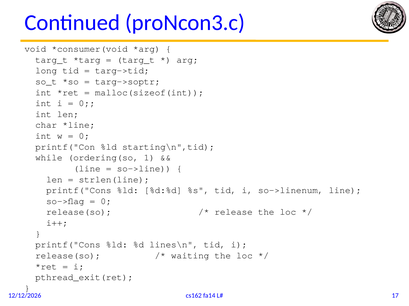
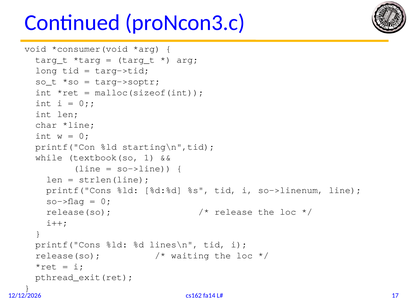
ordering(so: ordering(so -> textbook(so (103, 158)
